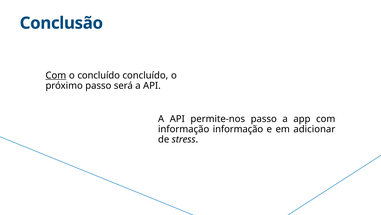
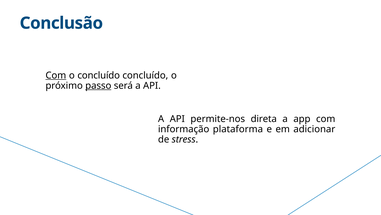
passo underline: none -> present (98, 85)
permite-nos passo: passo -> direta (264, 118)
informação informação: informação -> plataforma (238, 129)
